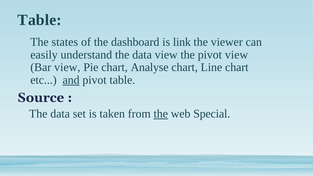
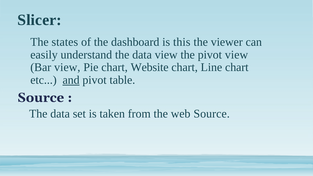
Table: Table -> Slicer (40, 20)
link: link -> this (182, 42)
Analyse: Analyse -> Website (150, 67)
the underline: present -> none (161, 114)
web Special: Special -> Source (212, 114)
